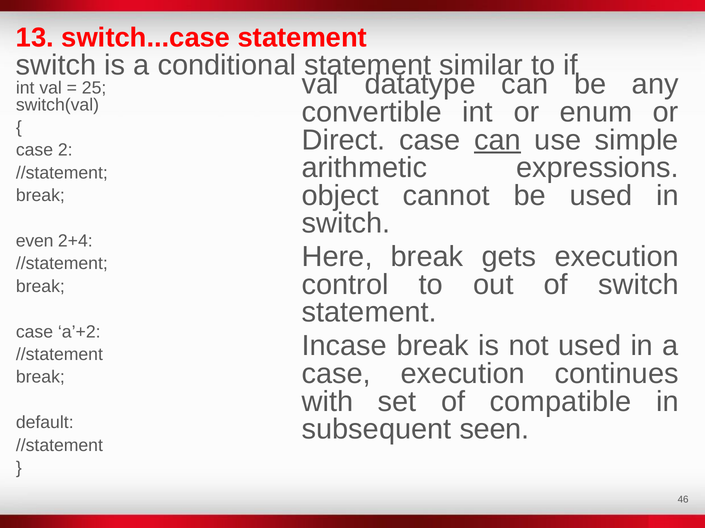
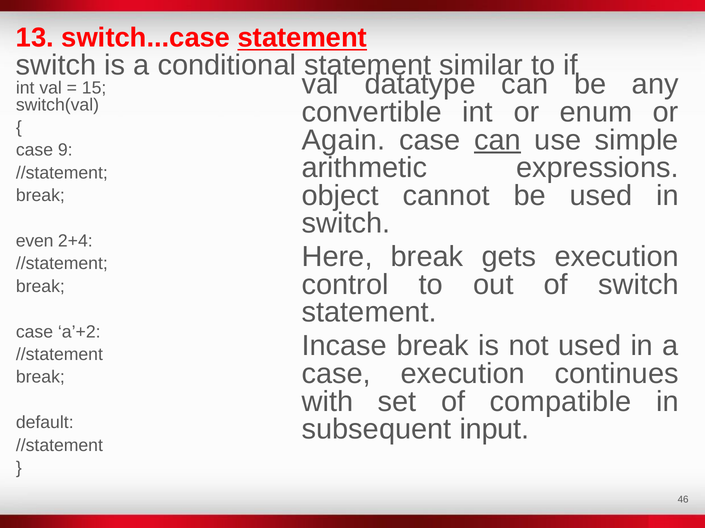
statement underline: none -> present (302, 38)
25: 25 -> 15 (94, 88)
Direct: Direct -> Again (343, 140)
2: 2 -> 9 (65, 150)
seen: seen -> input (494, 430)
